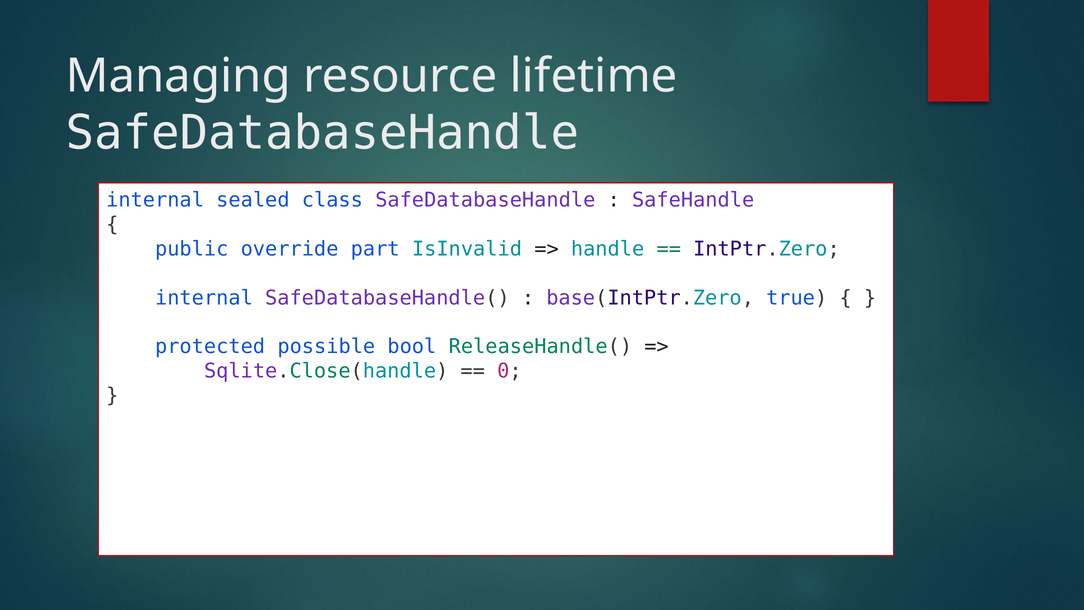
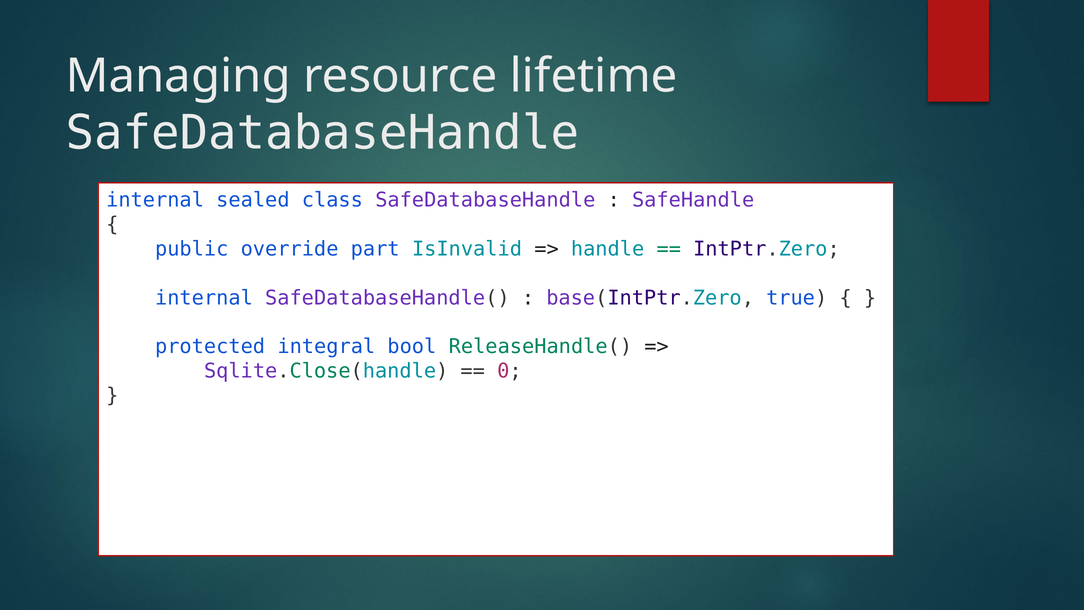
possible: possible -> integral (326, 347)
